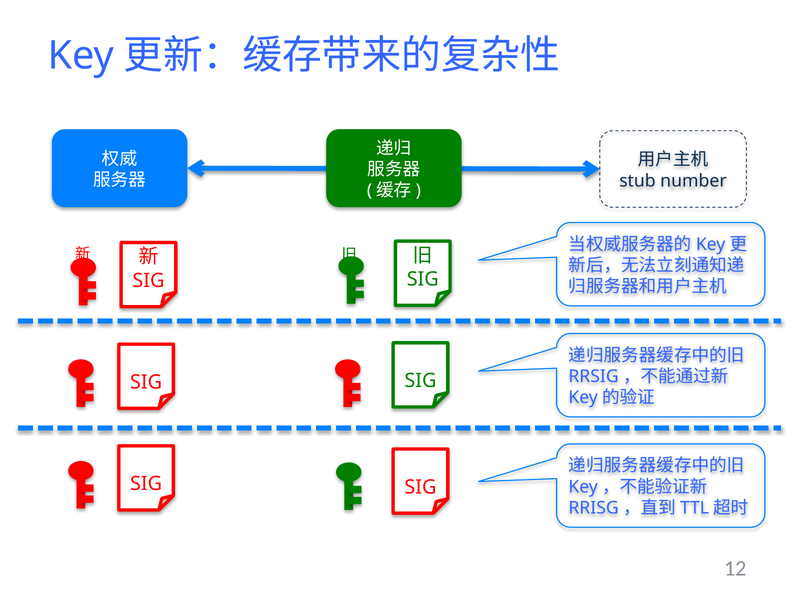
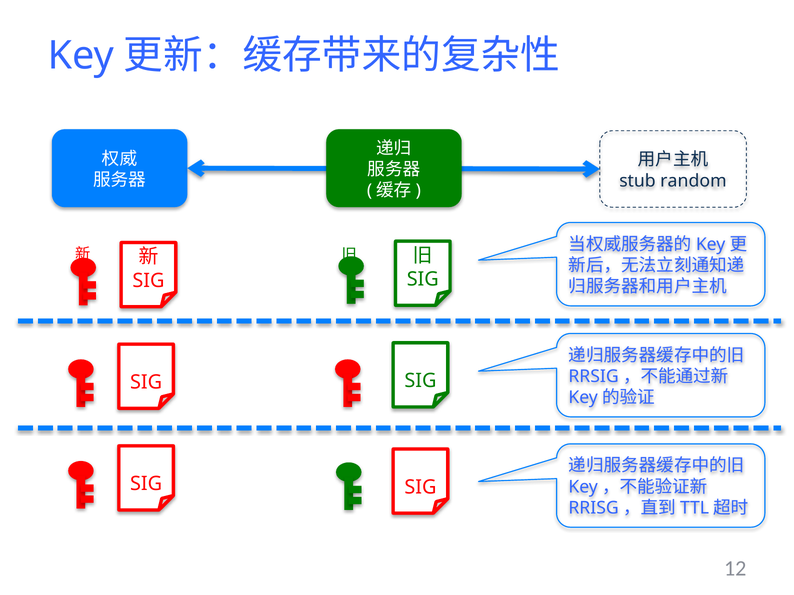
number: number -> random (693, 181)
